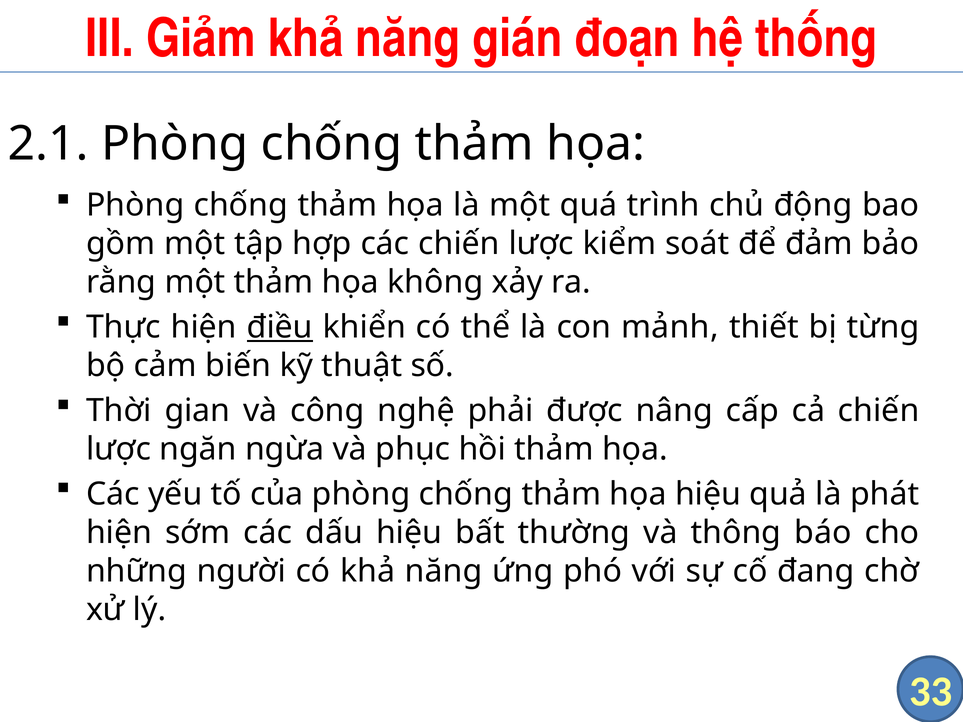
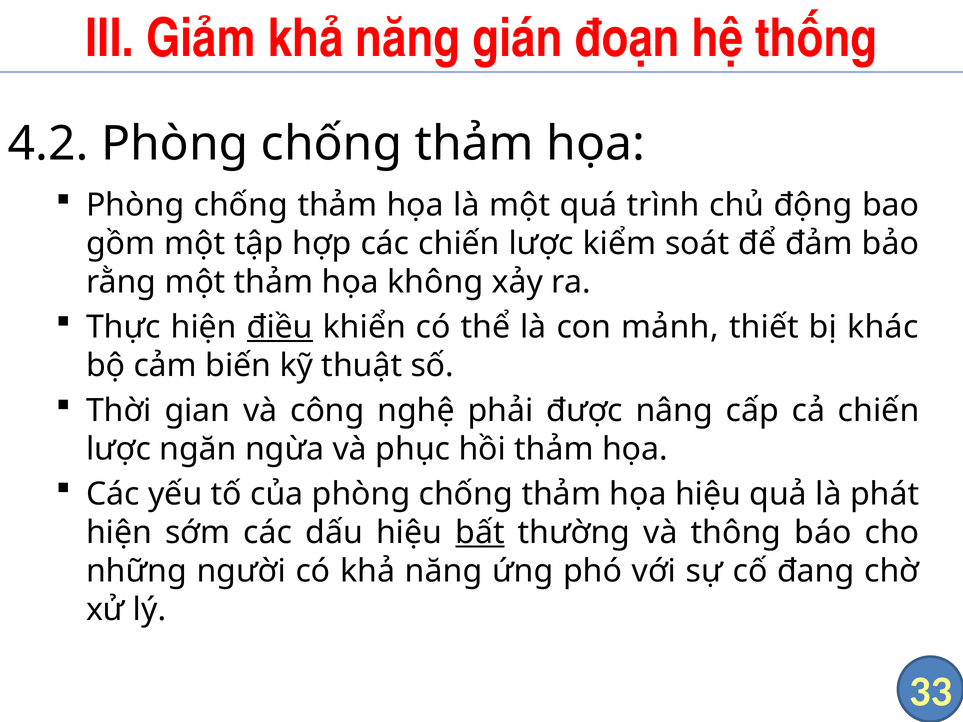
2.1: 2.1 -> 4.2 (48, 144)
từng: từng -> khác (883, 327)
bất underline: none -> present (480, 533)
